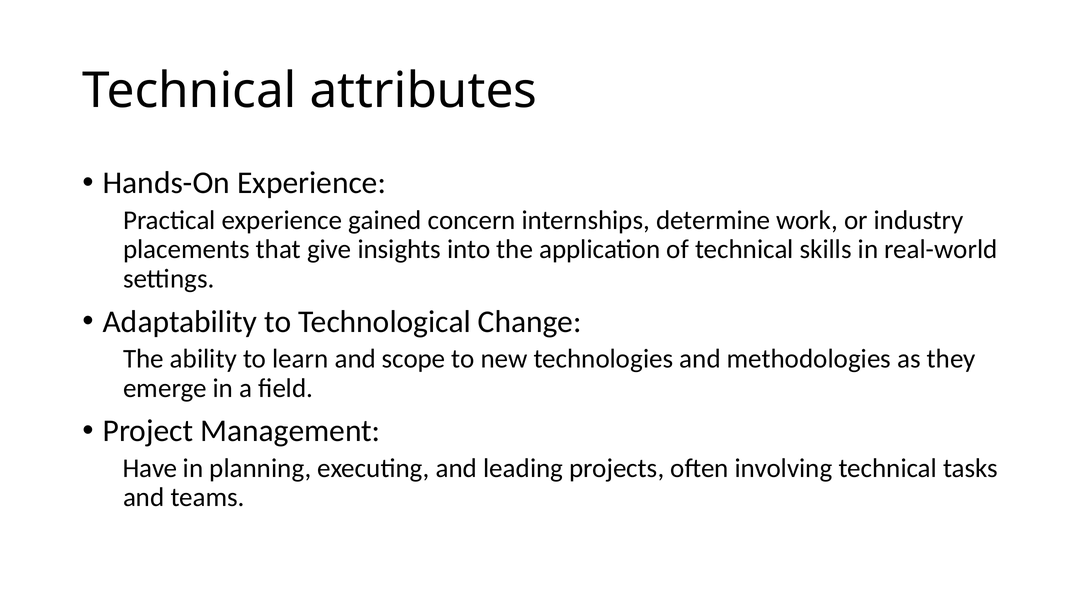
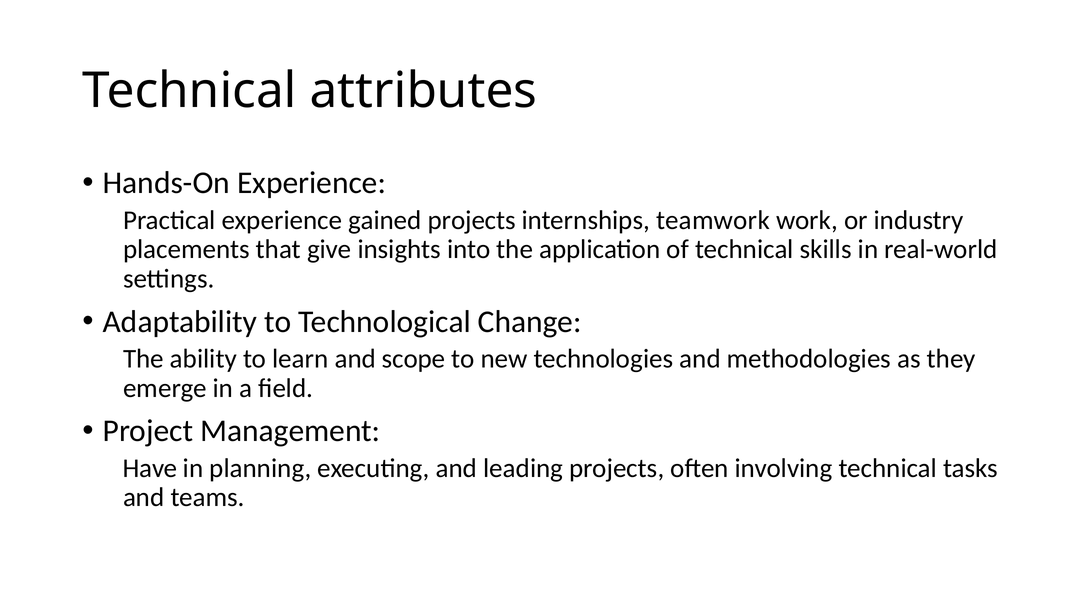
gained concern: concern -> projects (472, 220)
determine: determine -> teamwork (713, 220)
